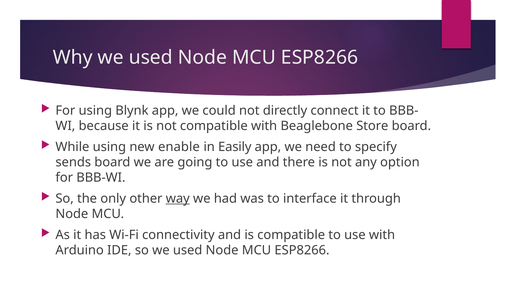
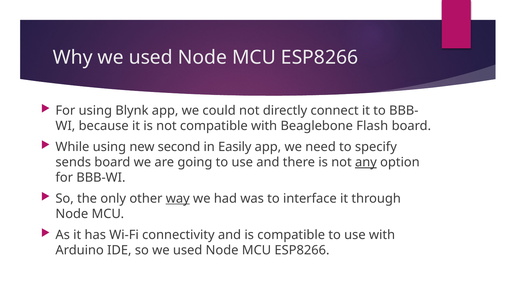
Store: Store -> Flash (372, 126)
enable: enable -> second (179, 147)
any underline: none -> present (366, 162)
